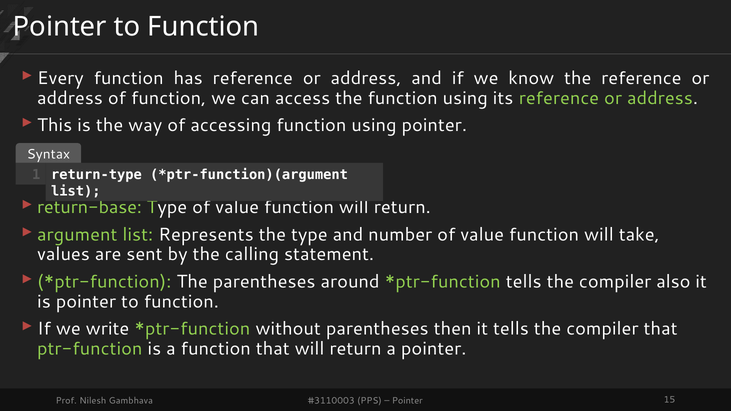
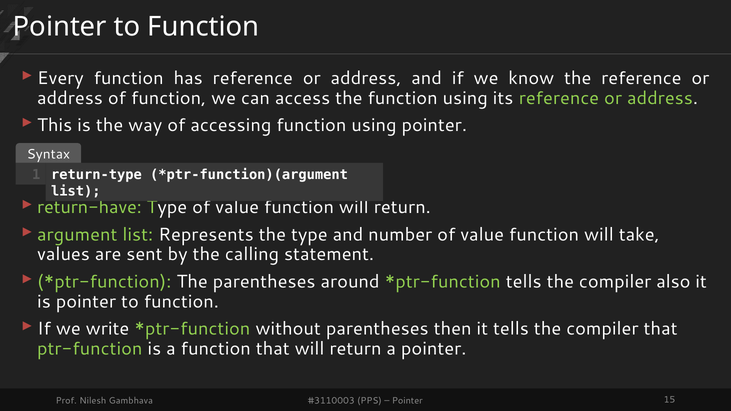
return-base: return-base -> return-have (89, 208)
